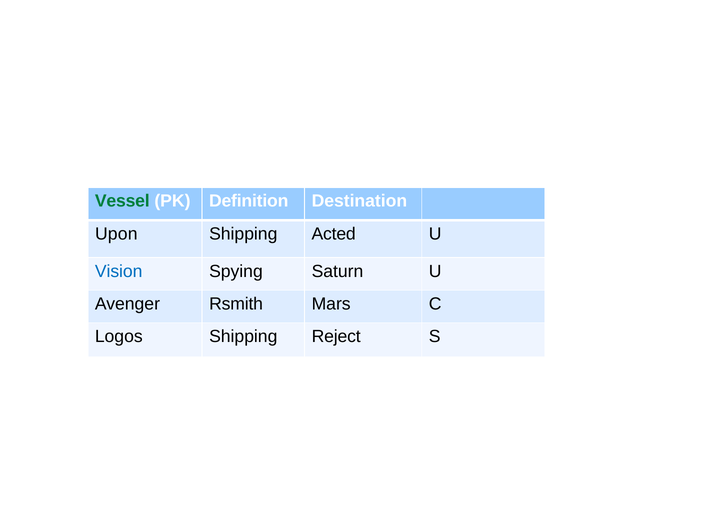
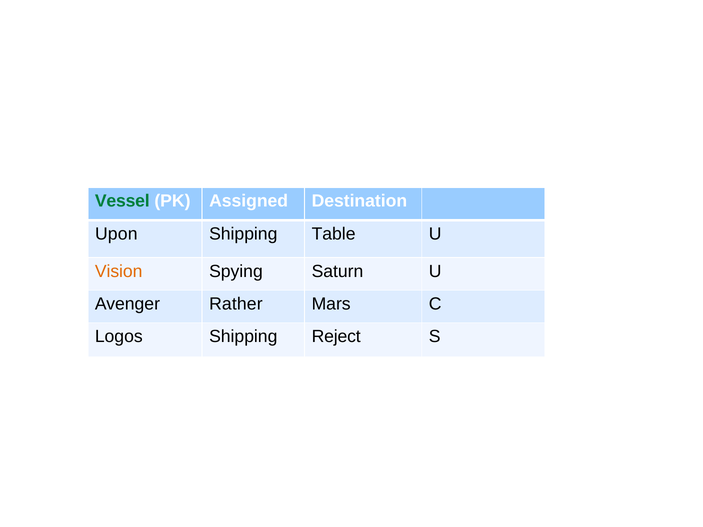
Definition: Definition -> Assigned (249, 201)
Acted: Acted -> Table (334, 234)
Vision colour: blue -> orange (119, 271)
Rsmith: Rsmith -> Rather (236, 304)
